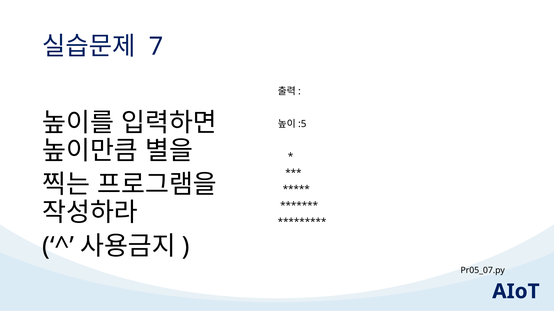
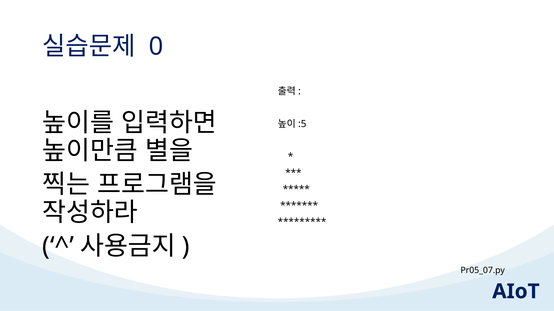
7: 7 -> 0 (156, 47)
